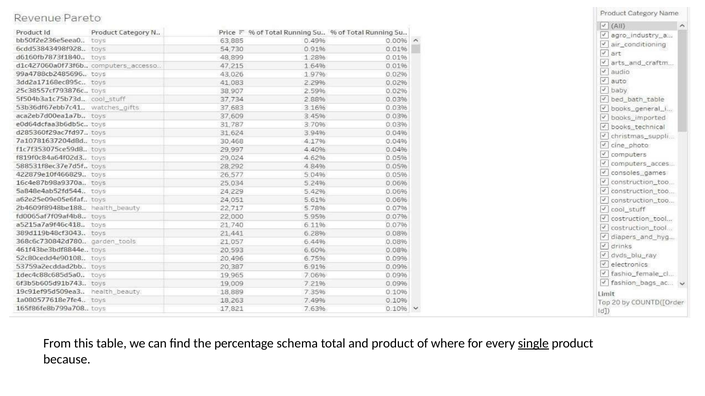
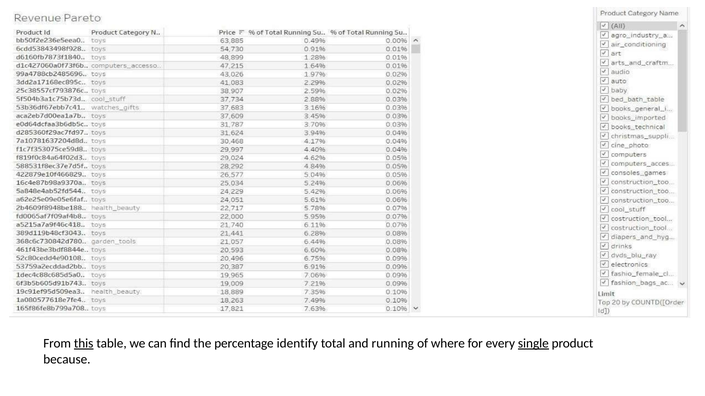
this underline: none -> present (84, 344)
schema: schema -> identify (297, 344)
and product: product -> running (393, 344)
